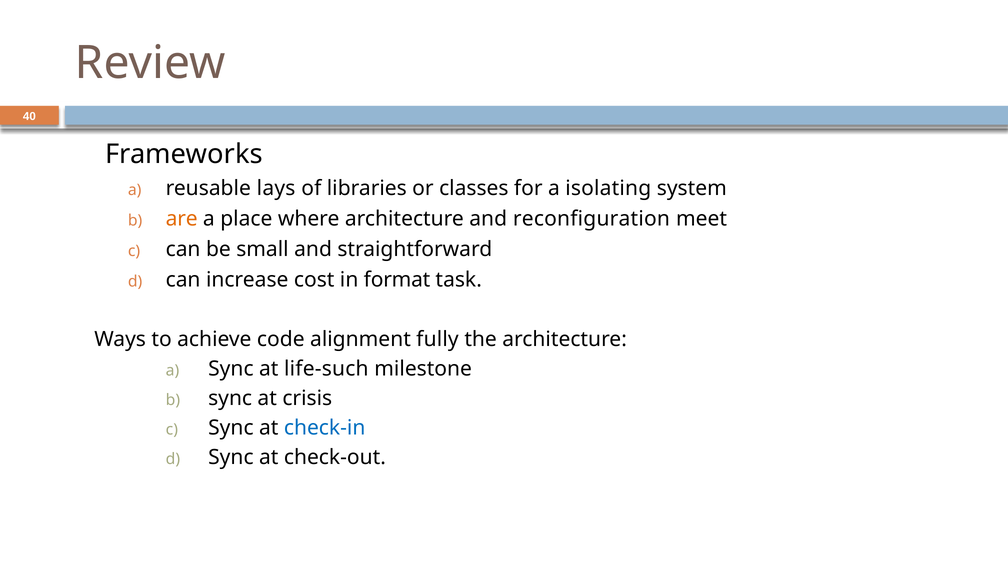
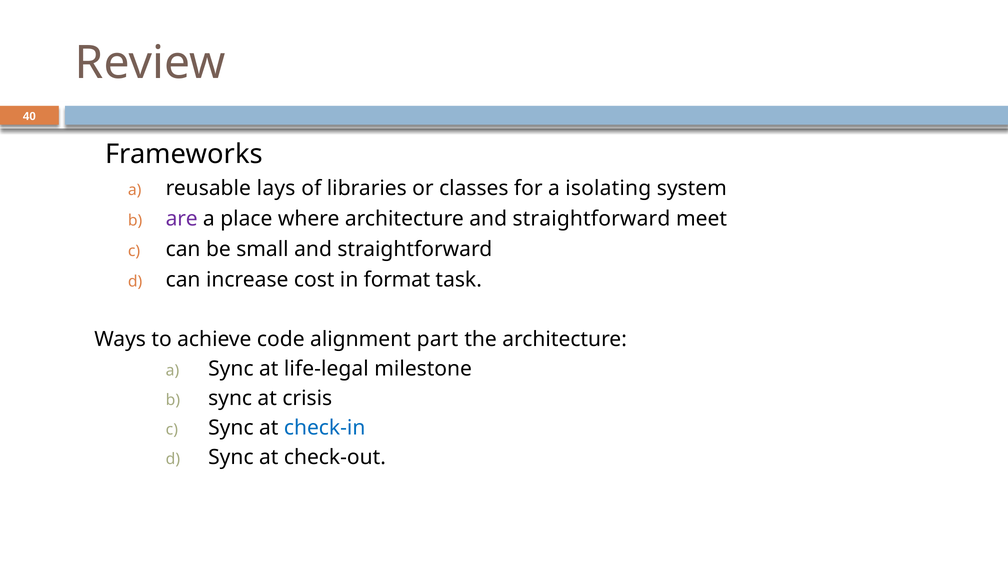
are colour: orange -> purple (182, 219)
architecture and reconfiguration: reconfiguration -> straightforward (591, 219)
fully: fully -> part (437, 340)
life-such: life-such -> life-legal (326, 369)
